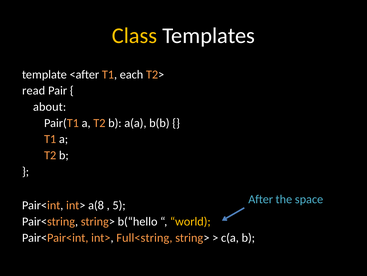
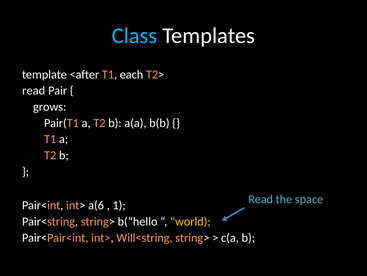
Class colour: yellow -> light blue (135, 36)
about: about -> grows (50, 107)
After: After -> Read (261, 199)
a(8: a(8 -> a(6 (96, 205)
5: 5 -> 1 (119, 205)
Full<string: Full<string -> Will<string (144, 237)
